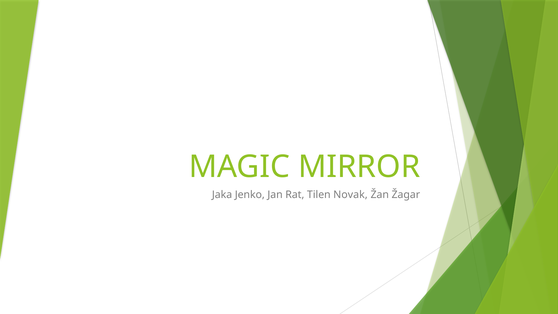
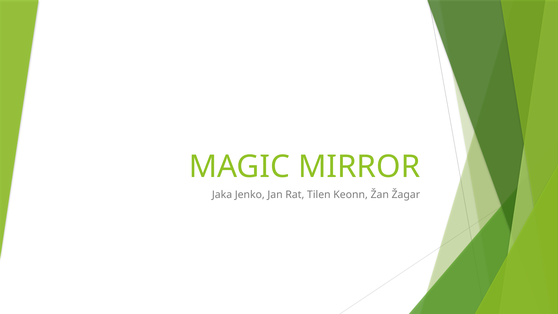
Novak: Novak -> Keonn (351, 194)
